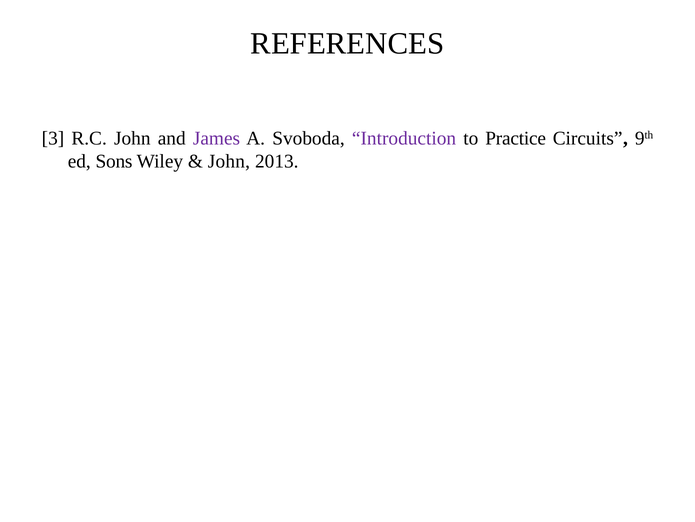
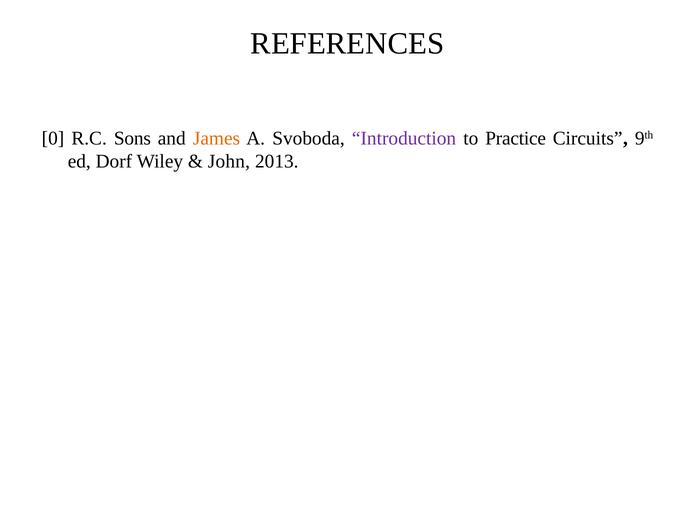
3: 3 -> 0 (53, 138)
R.C John: John -> Sons (132, 138)
James colour: purple -> orange (217, 138)
Sons: Sons -> Dorf (114, 161)
